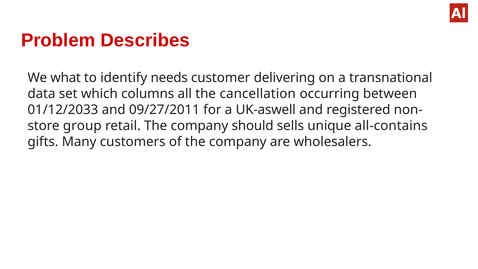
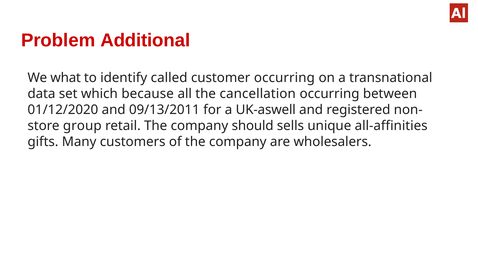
Describes: Describes -> Additional (145, 40)
needs: needs -> called (169, 78)
customer delivering: delivering -> occurring (284, 78)
columns: columns -> because (148, 94)
01/12/2033: 01/12/2033 -> 01/12/2020 (63, 110)
09/27/2011: 09/27/2011 -> 09/13/2011 (164, 110)
all-contains: all-contains -> all-affinities (391, 126)
